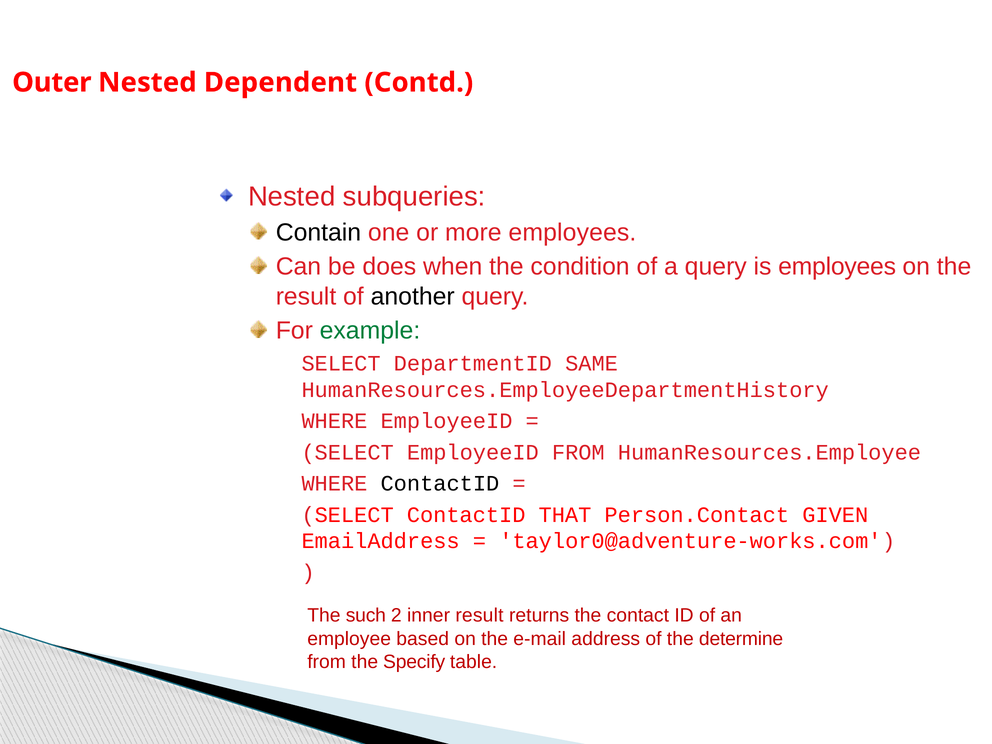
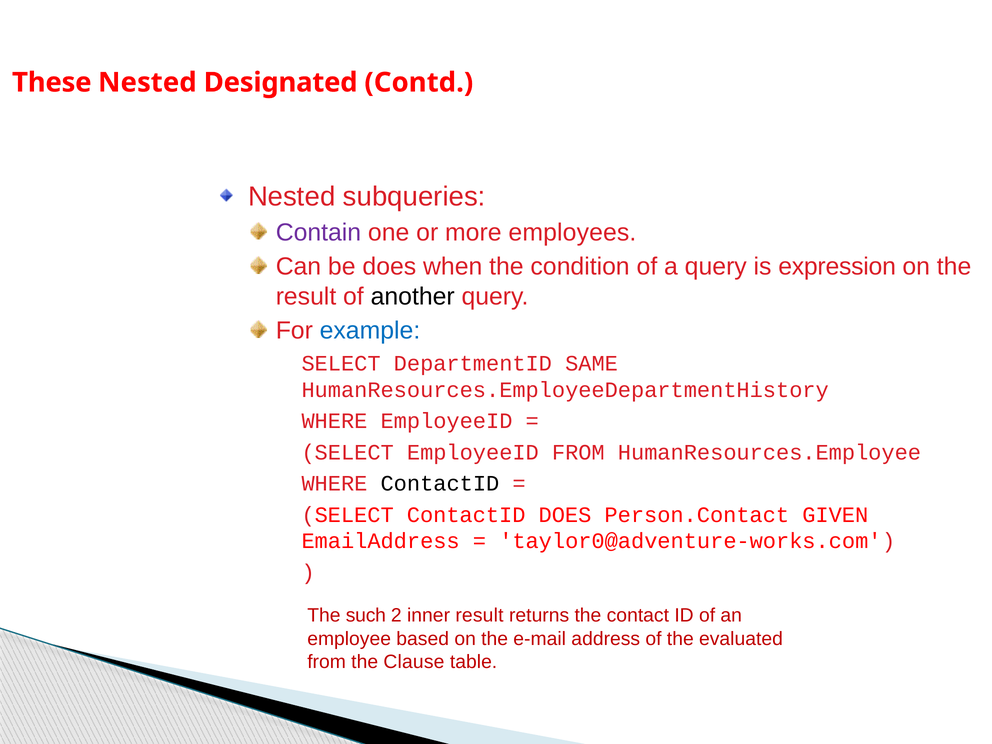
Outer: Outer -> These (52, 82)
Dependent: Dependent -> Designated (281, 82)
Contain colour: black -> purple (318, 232)
is employees: employees -> expression (837, 267)
example colour: green -> blue (370, 331)
ContactID THAT: THAT -> DOES (565, 515)
determine: determine -> evaluated (741, 639)
Specify: Specify -> Clause (414, 662)
